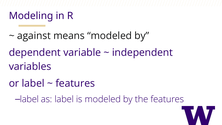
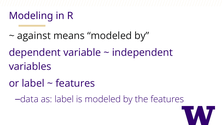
label: label -> data (29, 99)
